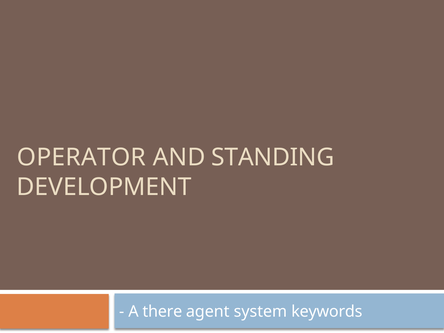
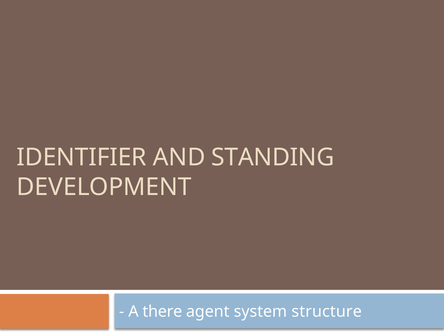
OPERATOR: OPERATOR -> IDENTIFIER (82, 157)
keywords: keywords -> structure (327, 312)
